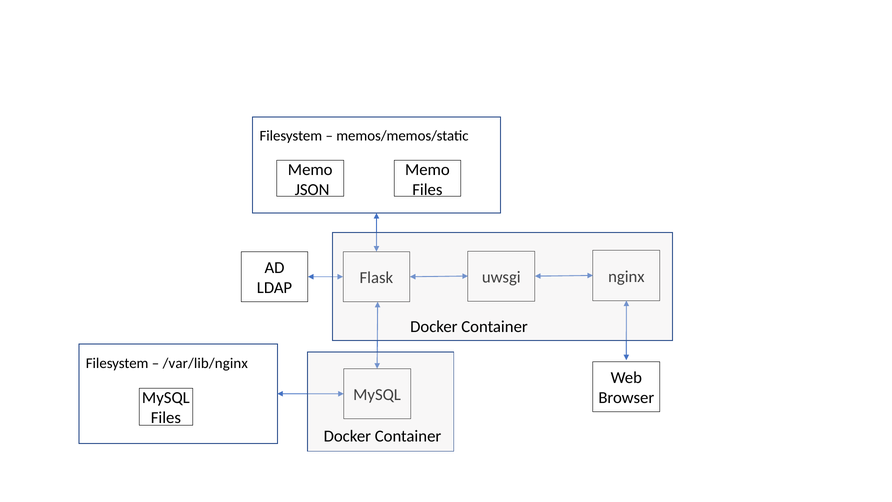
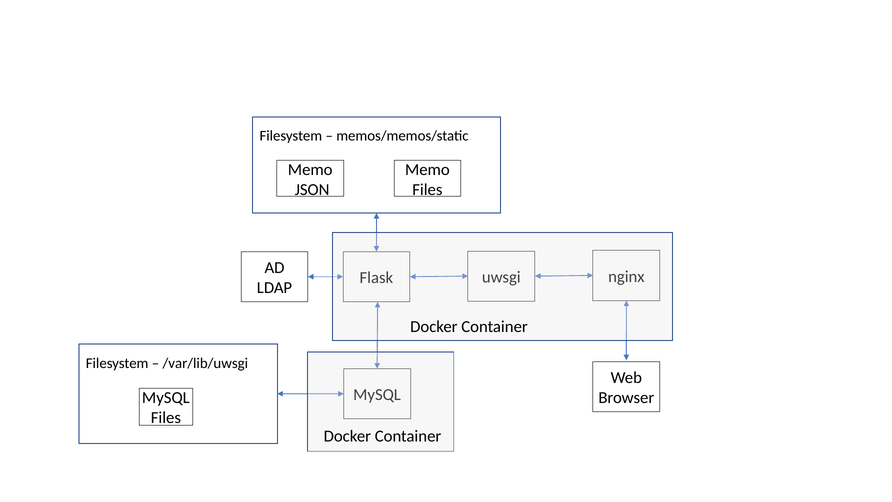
/var/lib/nginx: /var/lib/nginx -> /var/lib/uwsgi (205, 363)
